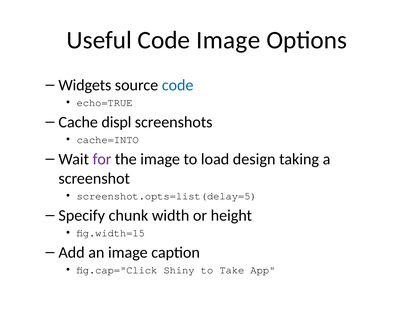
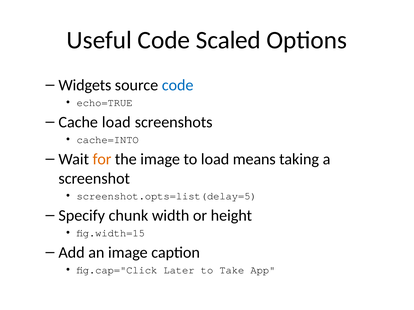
Code Image: Image -> Scaled (228, 40)
Cache displ: displ -> load (116, 122)
for colour: purple -> orange (102, 159)
design: design -> means (254, 159)
Shiny: Shiny -> Later (179, 270)
